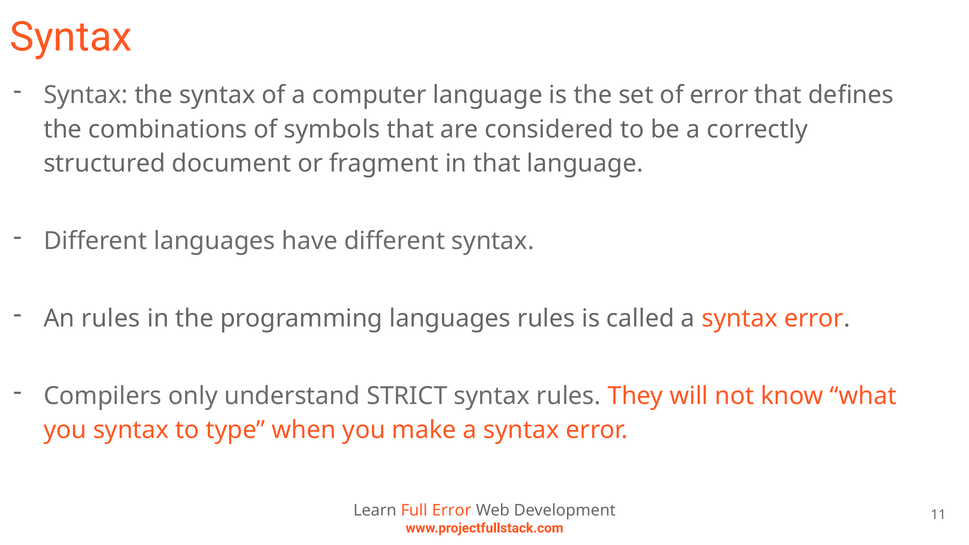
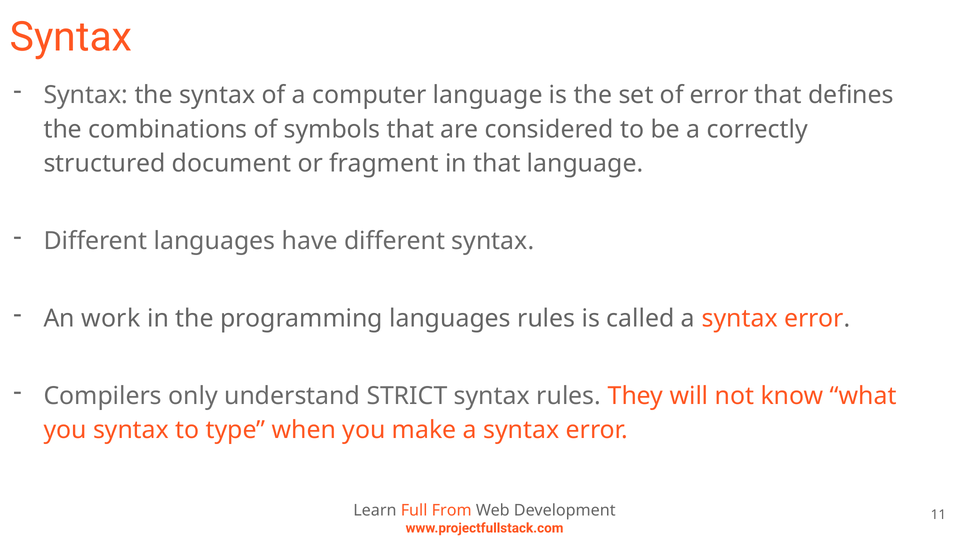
An rules: rules -> work (111, 319)
Full Error: Error -> From (452, 511)
